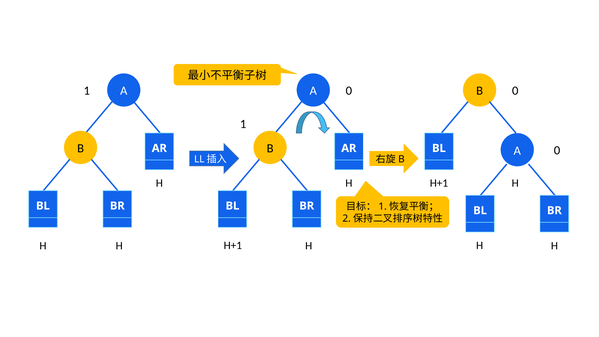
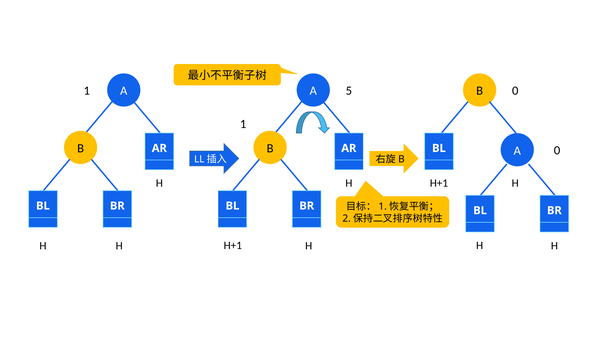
0: 0 -> 5 (349, 91)
